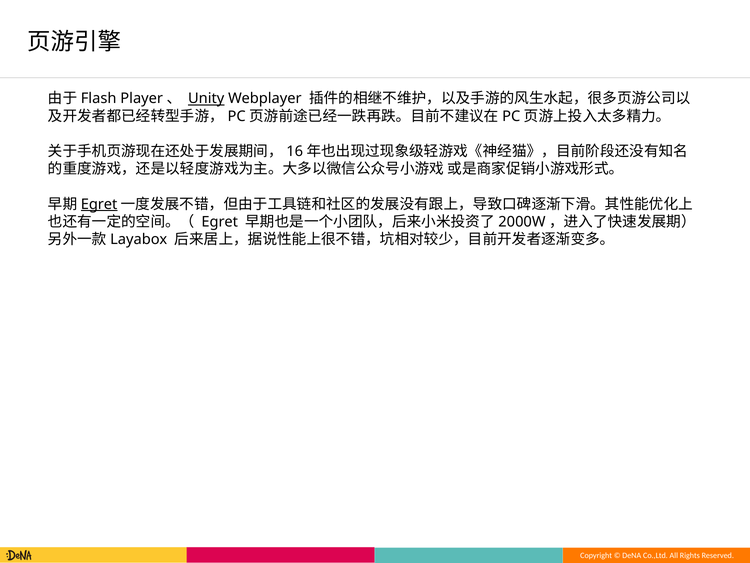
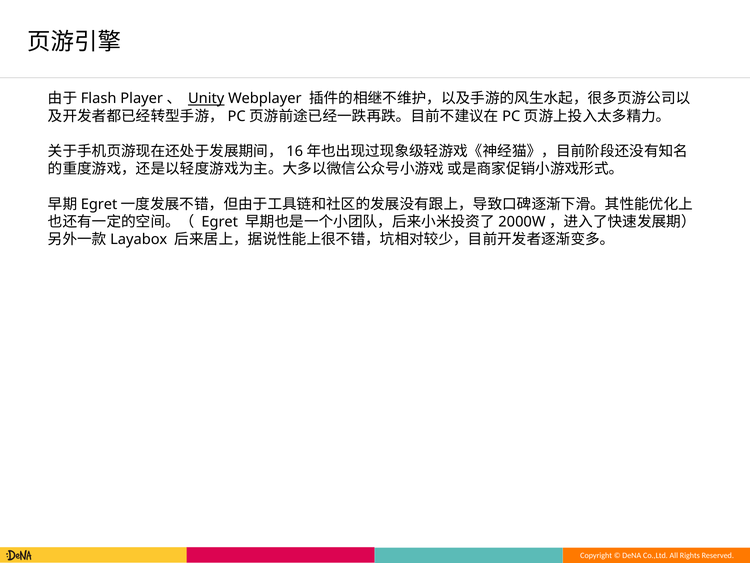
Egret underline: present -> none (99, 204)
